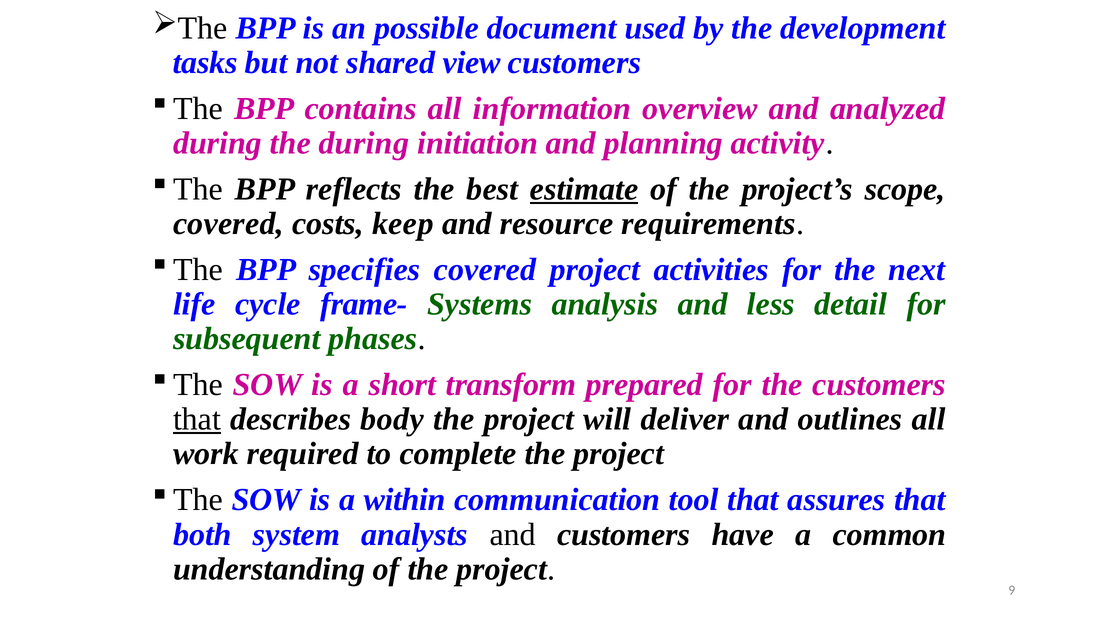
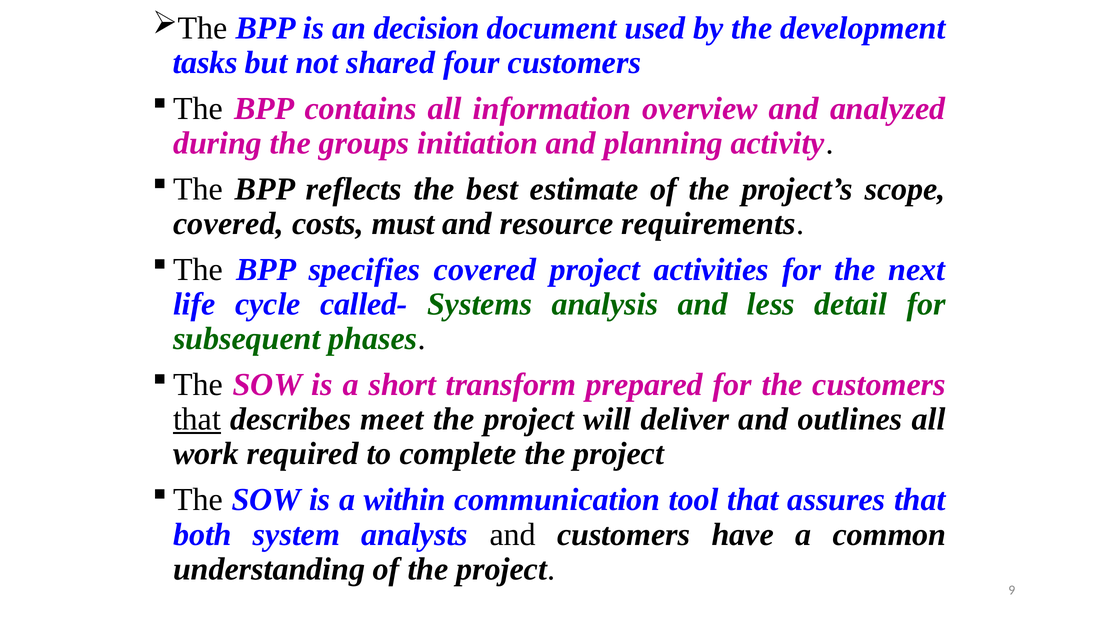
possible: possible -> decision (427, 28)
view: view -> four (471, 63)
the during: during -> groups (364, 143)
estimate underline: present -> none (584, 189)
keep: keep -> must (403, 224)
frame-: frame- -> called- (364, 304)
body: body -> meet (392, 419)
